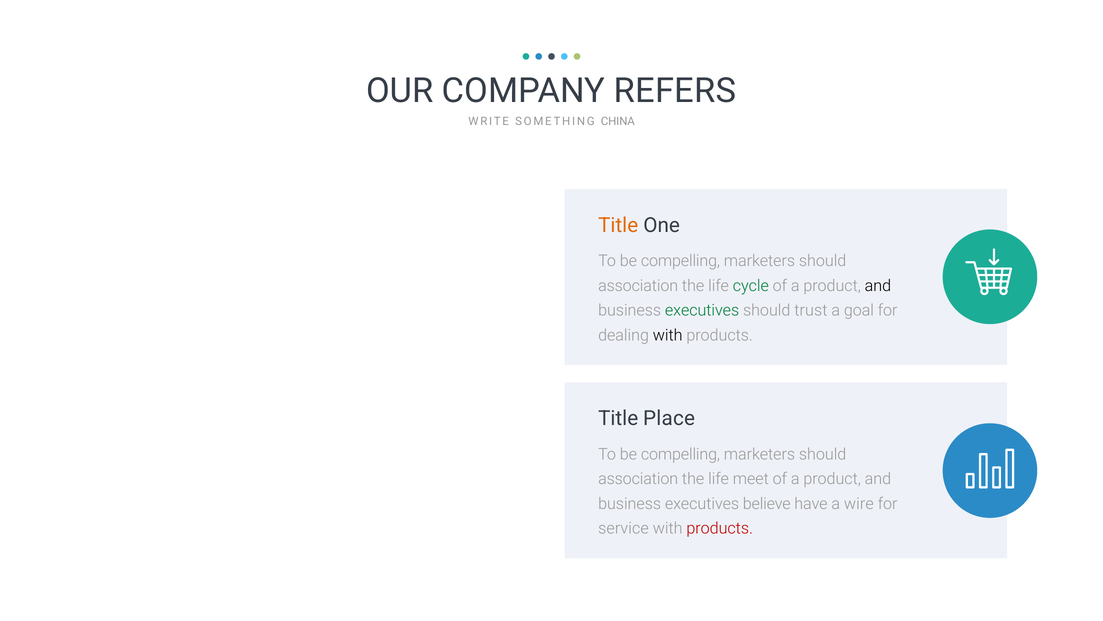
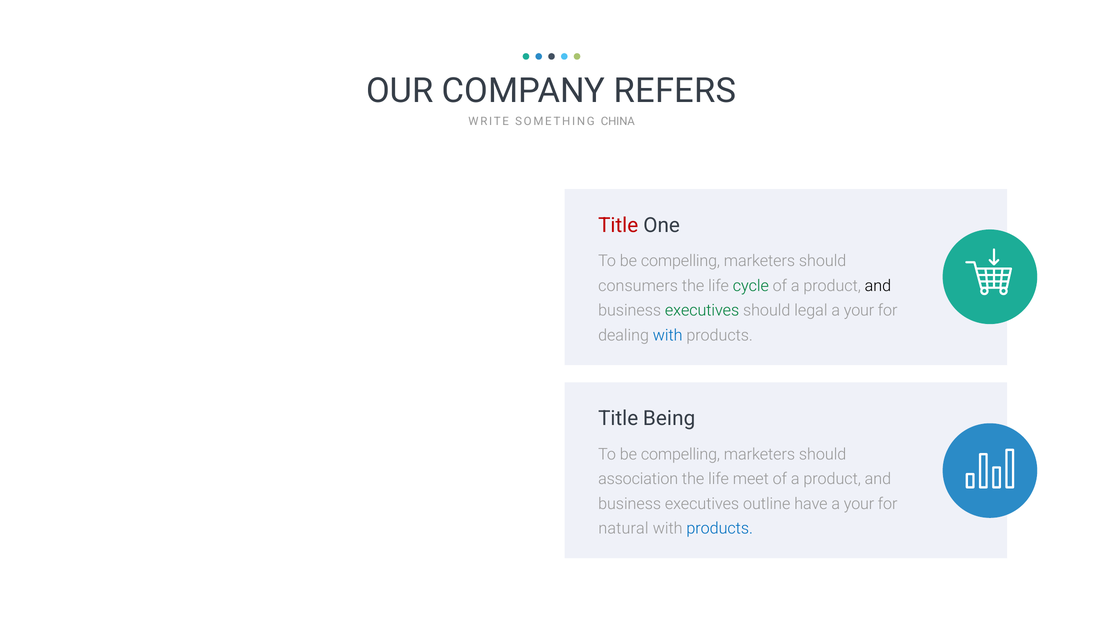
Title colour: orange -> red (618, 225)
association: association -> consumers (638, 286)
trust: trust -> legal (811, 310)
goal: goal -> your (859, 310)
with colour: black -> blue (668, 335)
Place: Place -> Being (669, 418)
believe: believe -> outline (767, 503)
have a wire: wire -> your (859, 503)
service: service -> natural (623, 528)
products colour: red -> blue (720, 528)
